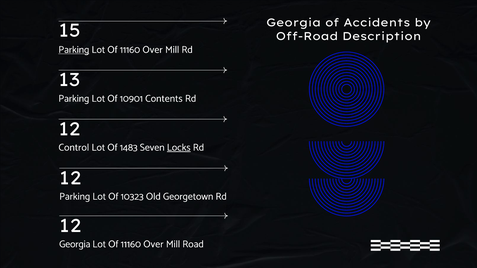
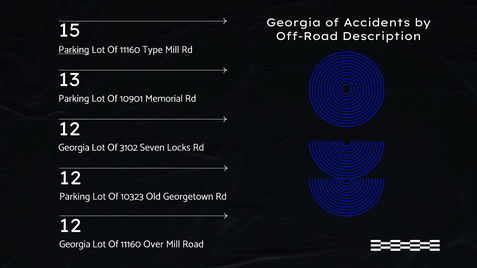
Over: Over -> Type (153, 50)
Contents: Contents -> Memorial (164, 99)
Control: Control -> Georgia (74, 148)
1483: 1483 -> 3102 (129, 148)
Locks underline: present -> none (179, 148)
